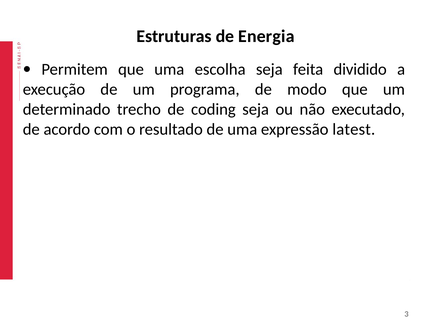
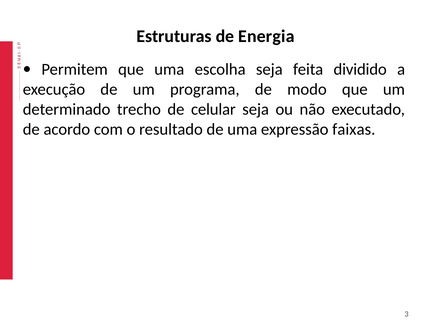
coding: coding -> celular (213, 109)
latest: latest -> faixas (354, 129)
